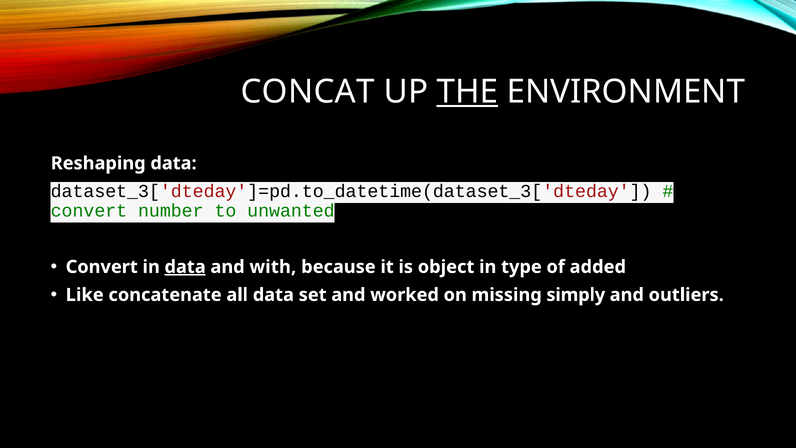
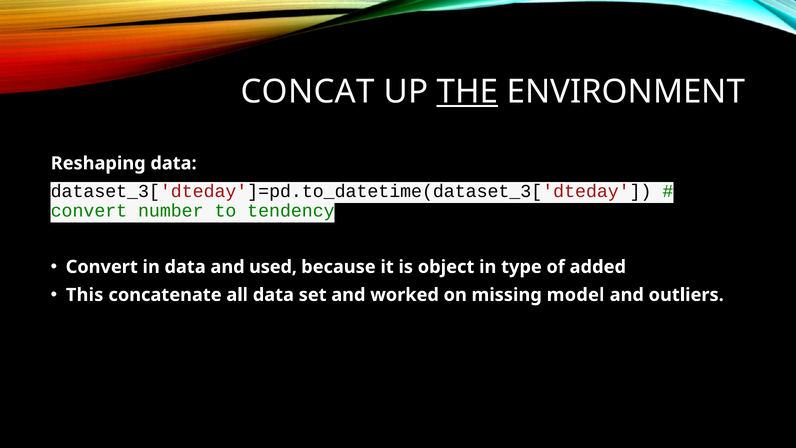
unwanted: unwanted -> tendency (291, 211)
data underline: present -> none (185, 267)
with: with -> used (273, 267)
Like: Like -> This (85, 295)
simply: simply -> model (576, 295)
